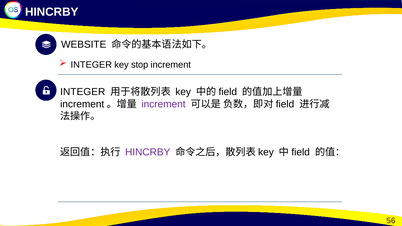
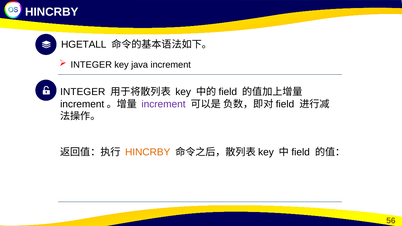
WEBSITE: WEBSITE -> HGETALL (84, 45)
stop: stop -> java (140, 65)
HINCRBY colour: purple -> orange (148, 152)
